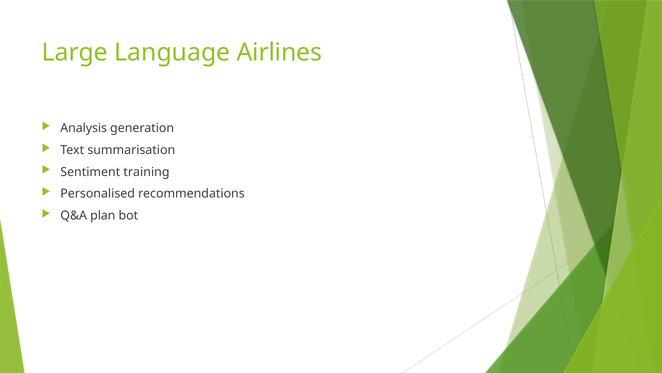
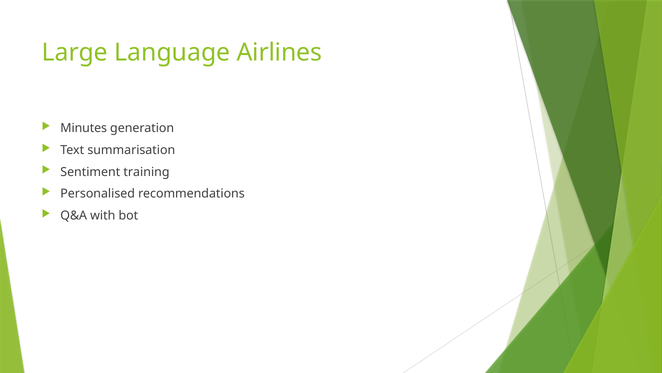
Analysis: Analysis -> Minutes (84, 128)
plan: plan -> with (103, 215)
